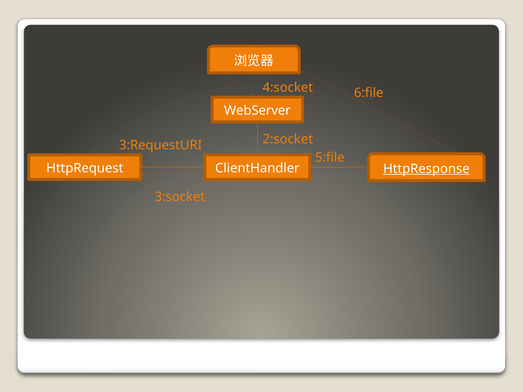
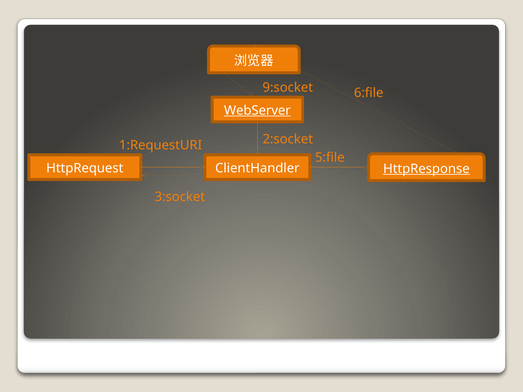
4:socket: 4:socket -> 9:socket (288, 88)
WebServer underline: none -> present (257, 111)
3:RequestURI: 3:RequestURI -> 1:RequestURI (161, 145)
